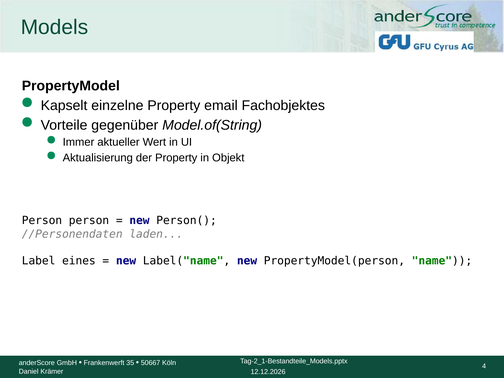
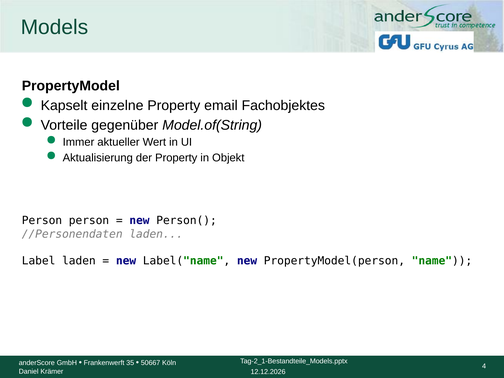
Label eines: eines -> laden (79, 261)
